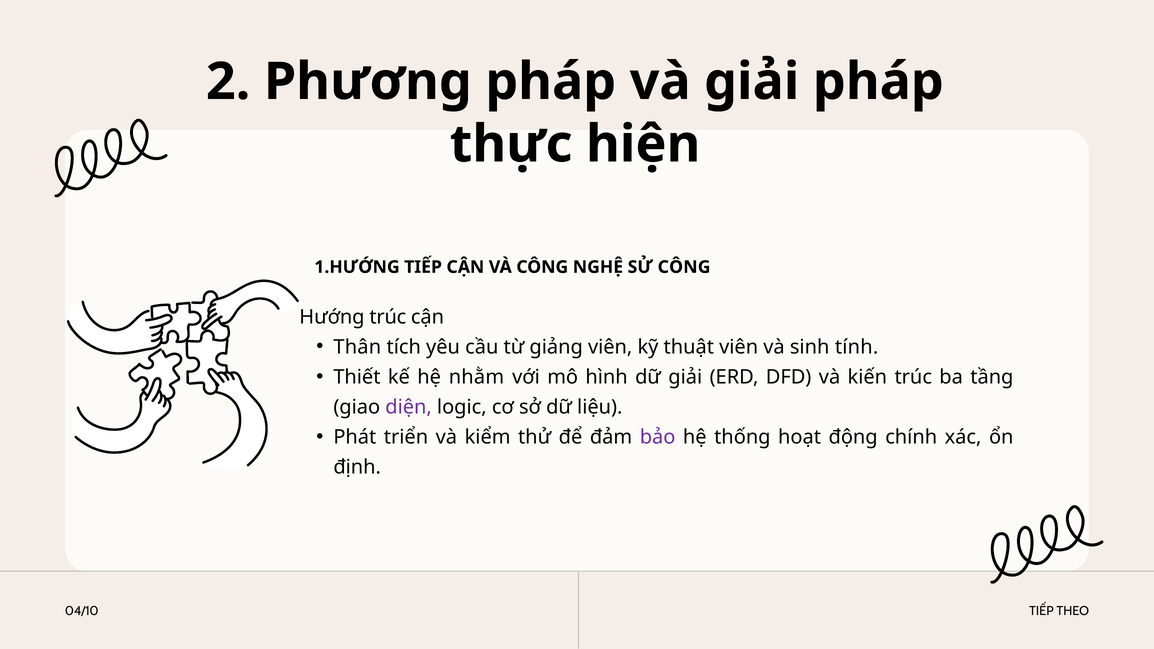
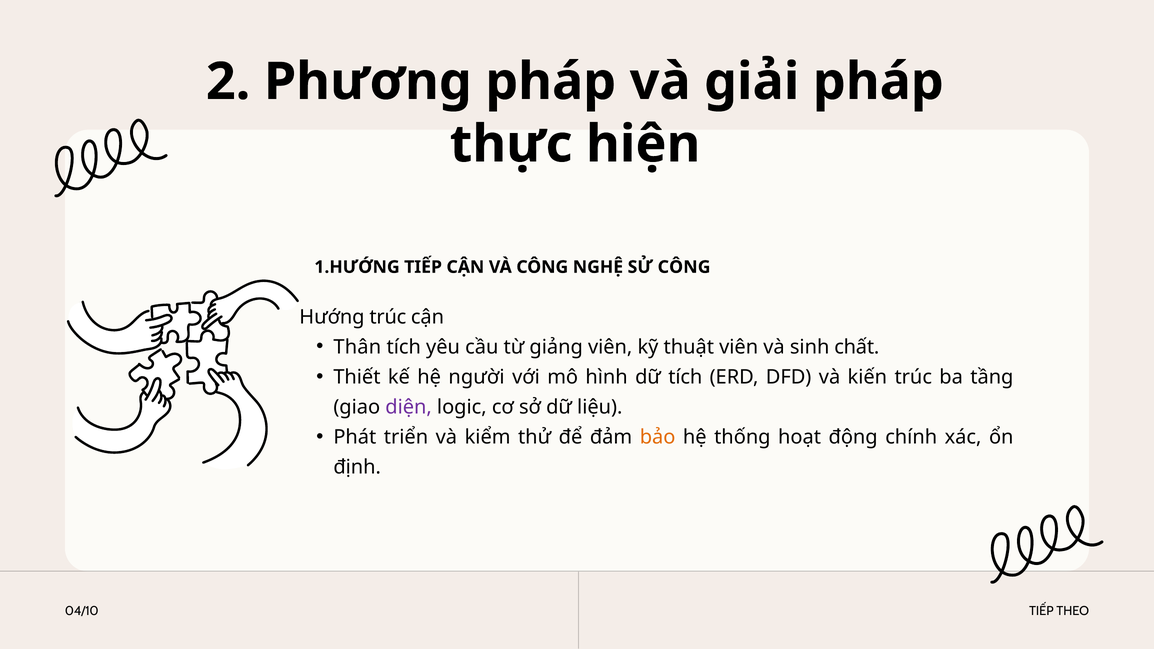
tính: tính -> chất (857, 347)
nhằm: nhằm -> người (476, 377)
dữ giải: giải -> tích (685, 377)
bảo colour: purple -> orange (658, 437)
